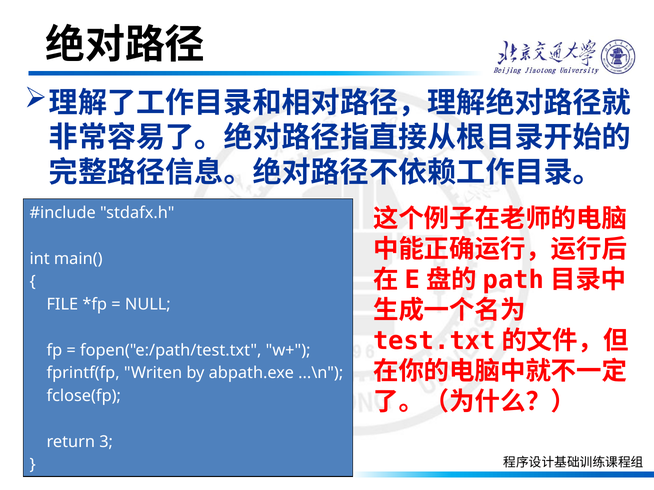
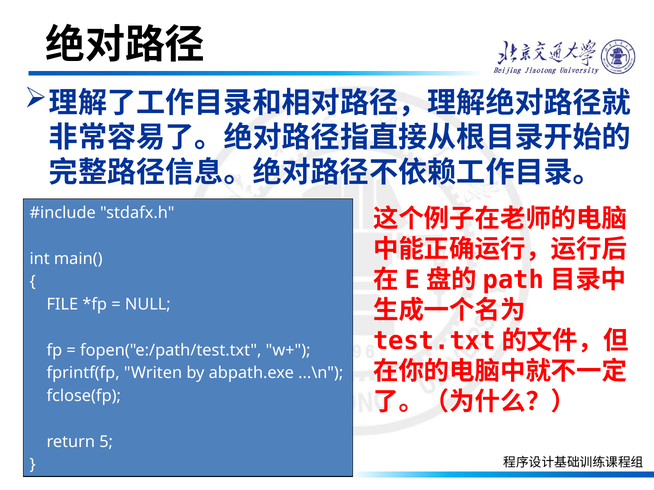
3: 3 -> 5 (106, 442)
